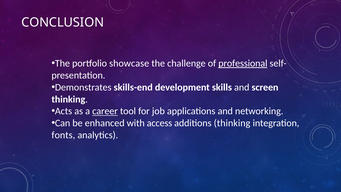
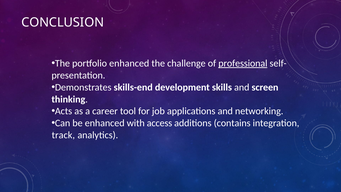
portfolio showcase: showcase -> enhanced (129, 63)
career underline: present -> none (105, 111)
additions thinking: thinking -> contains (232, 123)
fonts: fonts -> track (63, 135)
